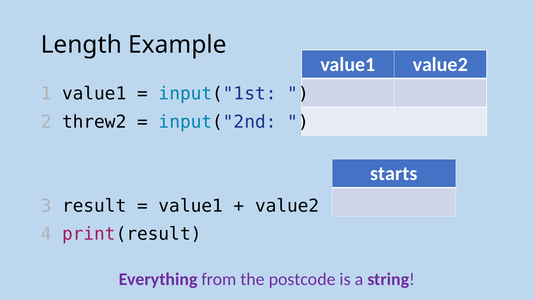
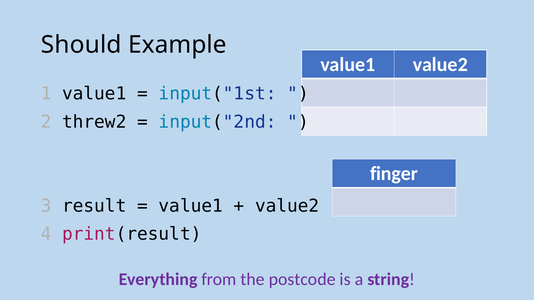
Length: Length -> Should (81, 45)
starts: starts -> finger (394, 174)
